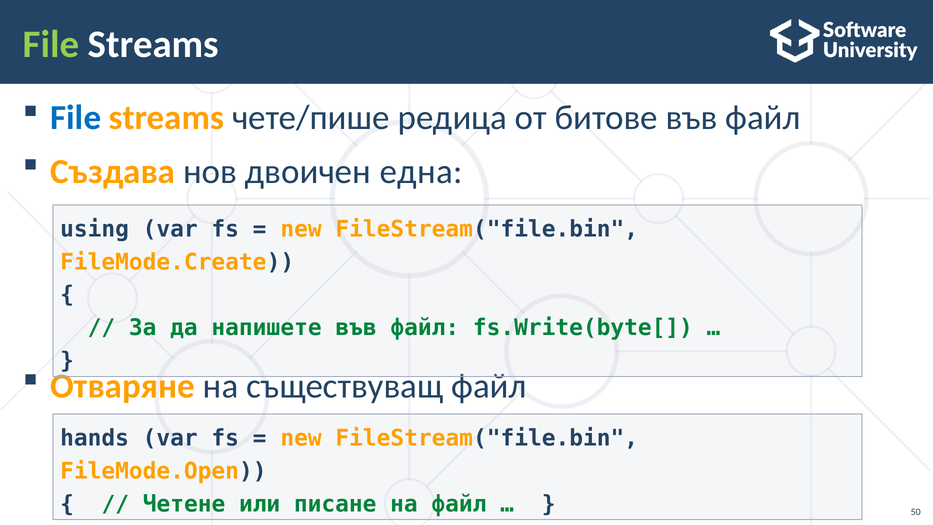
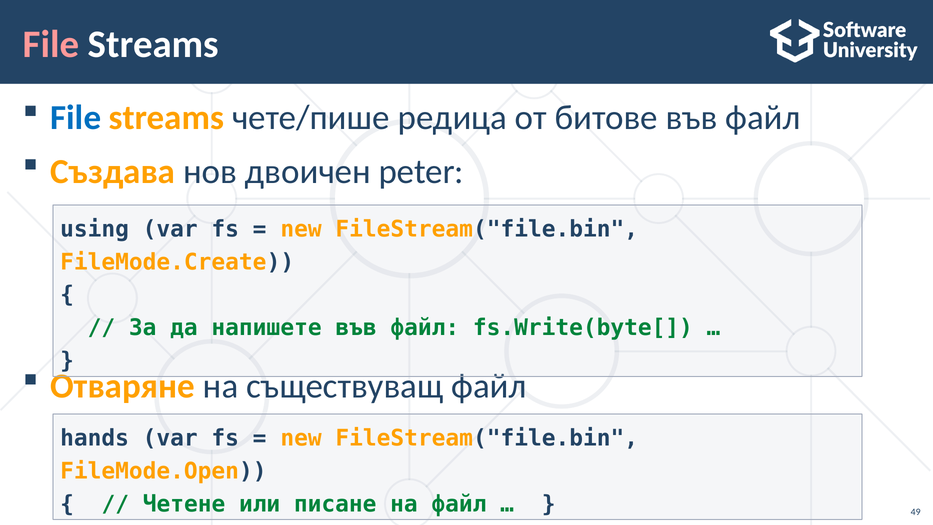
File colour: light green -> pink (51, 44)
една: една -> peter (421, 171)
50: 50 -> 49 (916, 512)
